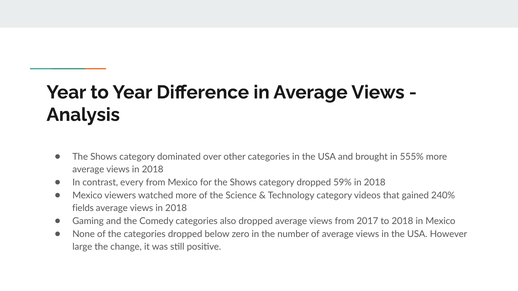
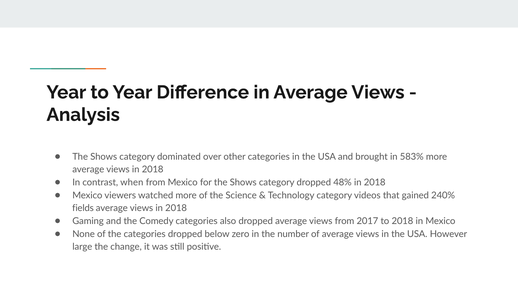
555%: 555% -> 583% (412, 157)
every: every -> when (132, 183)
59%: 59% -> 48% (343, 183)
